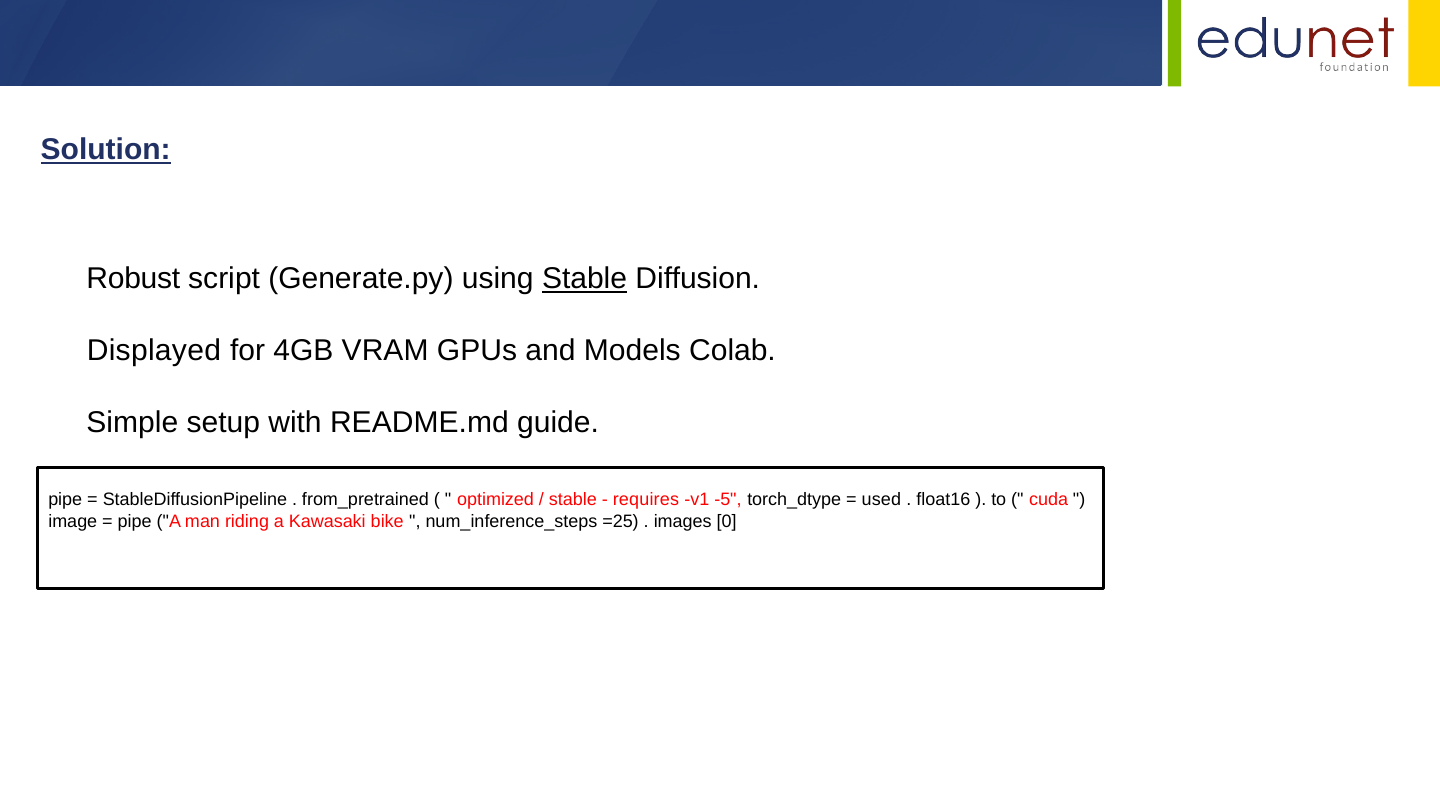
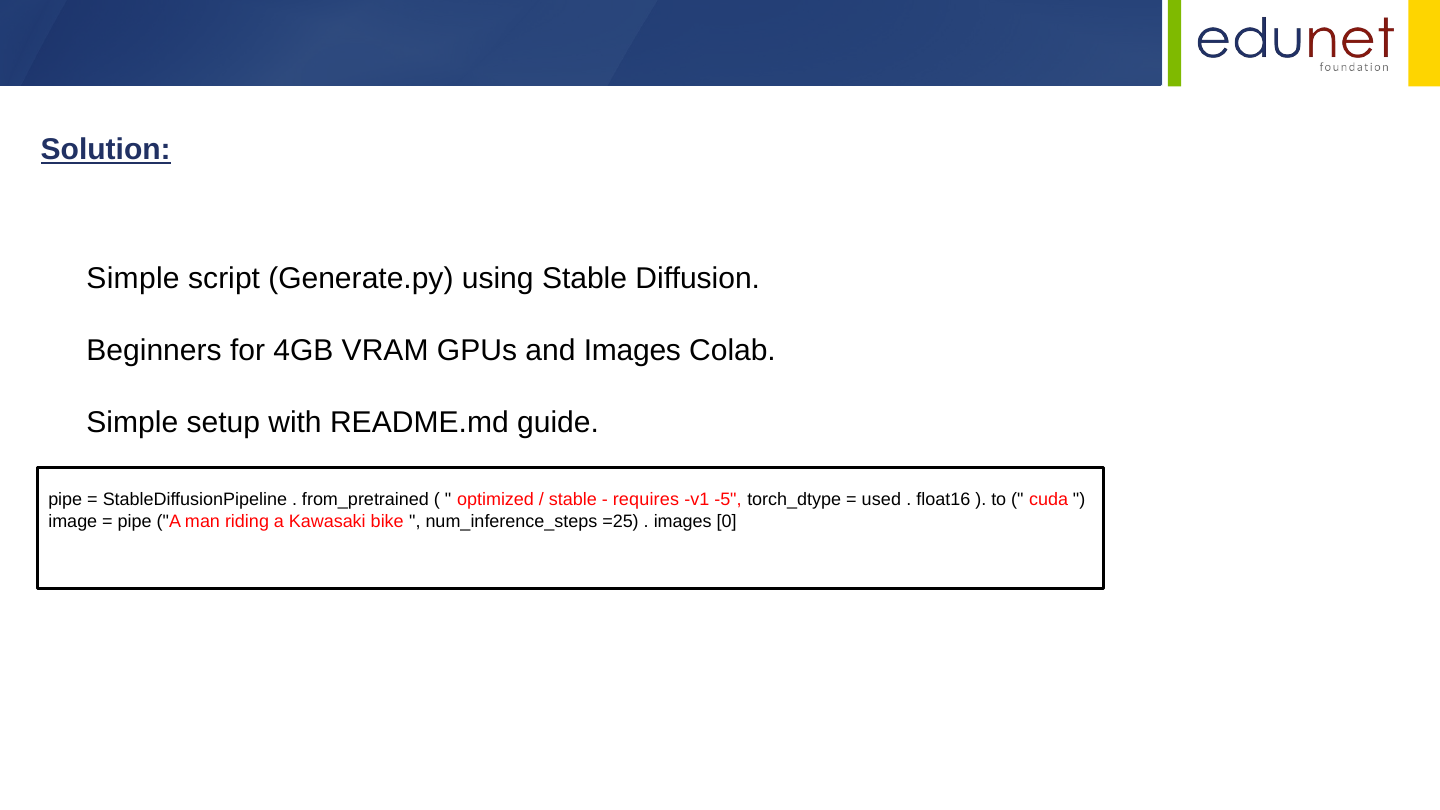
Robust: Robust -> Simple (133, 279)
Stable underline: present -> none (585, 279)
Displayed: Displayed -> Beginners (154, 351)
and Models: Models -> Images (632, 351)
